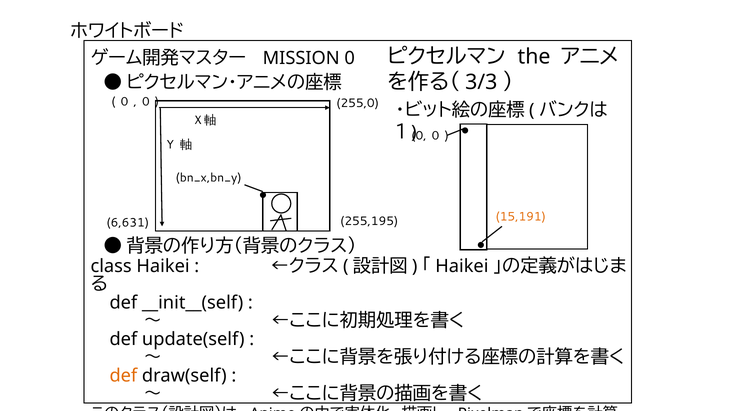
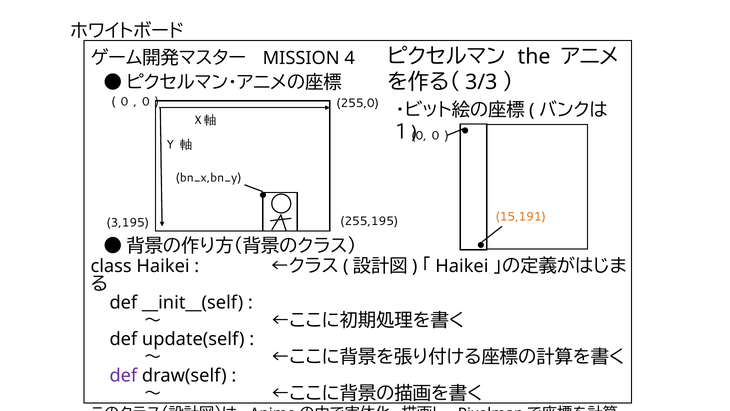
0: 0 -> 4 (350, 58)
6,631: 6,631 -> 3,195 (128, 223)
def colour: orange -> purple (123, 375)
